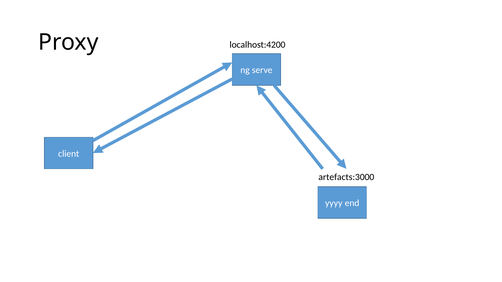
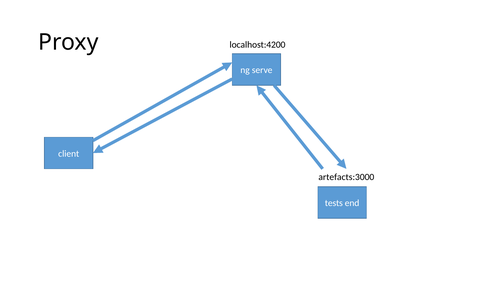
yyyy: yyyy -> tests (334, 203)
